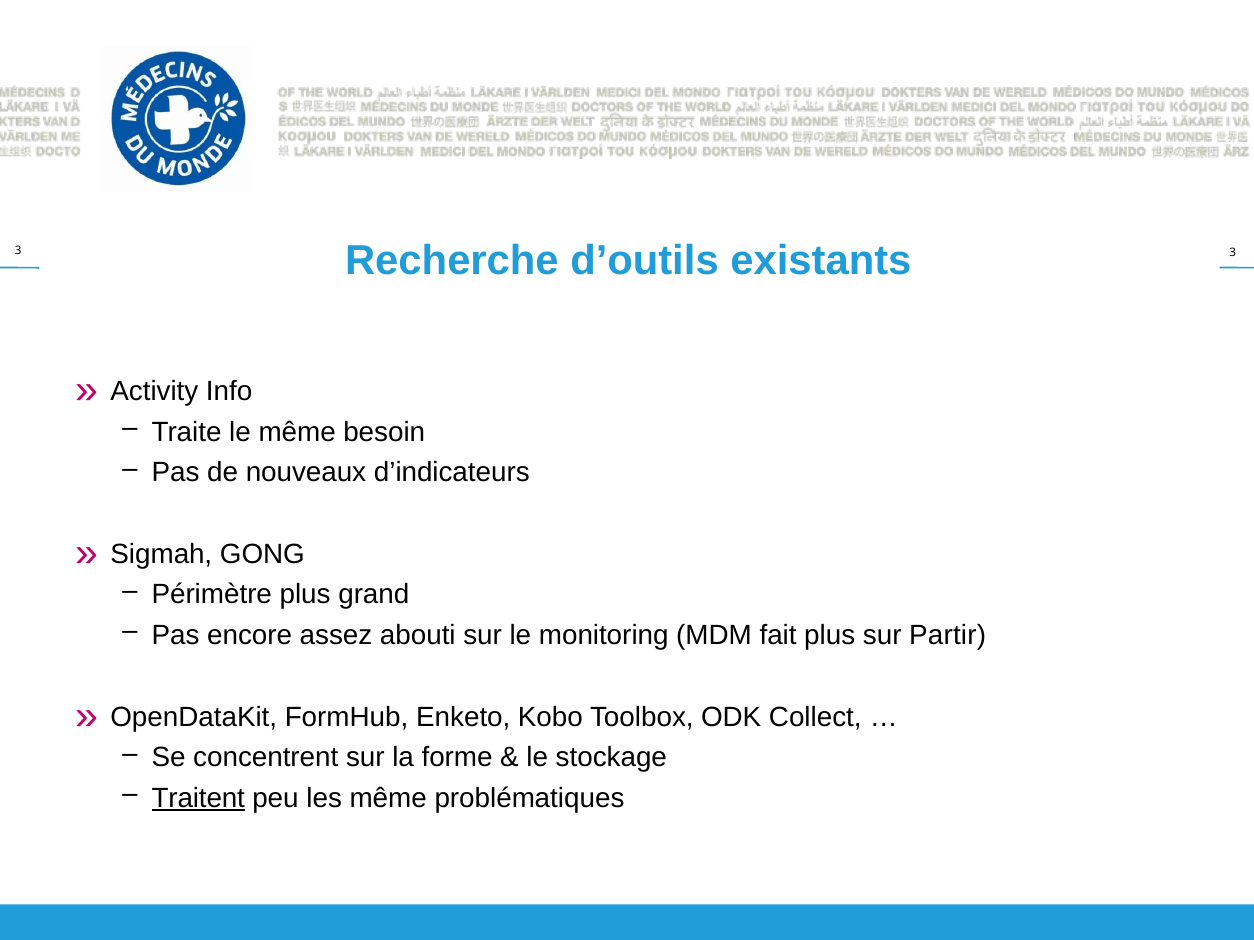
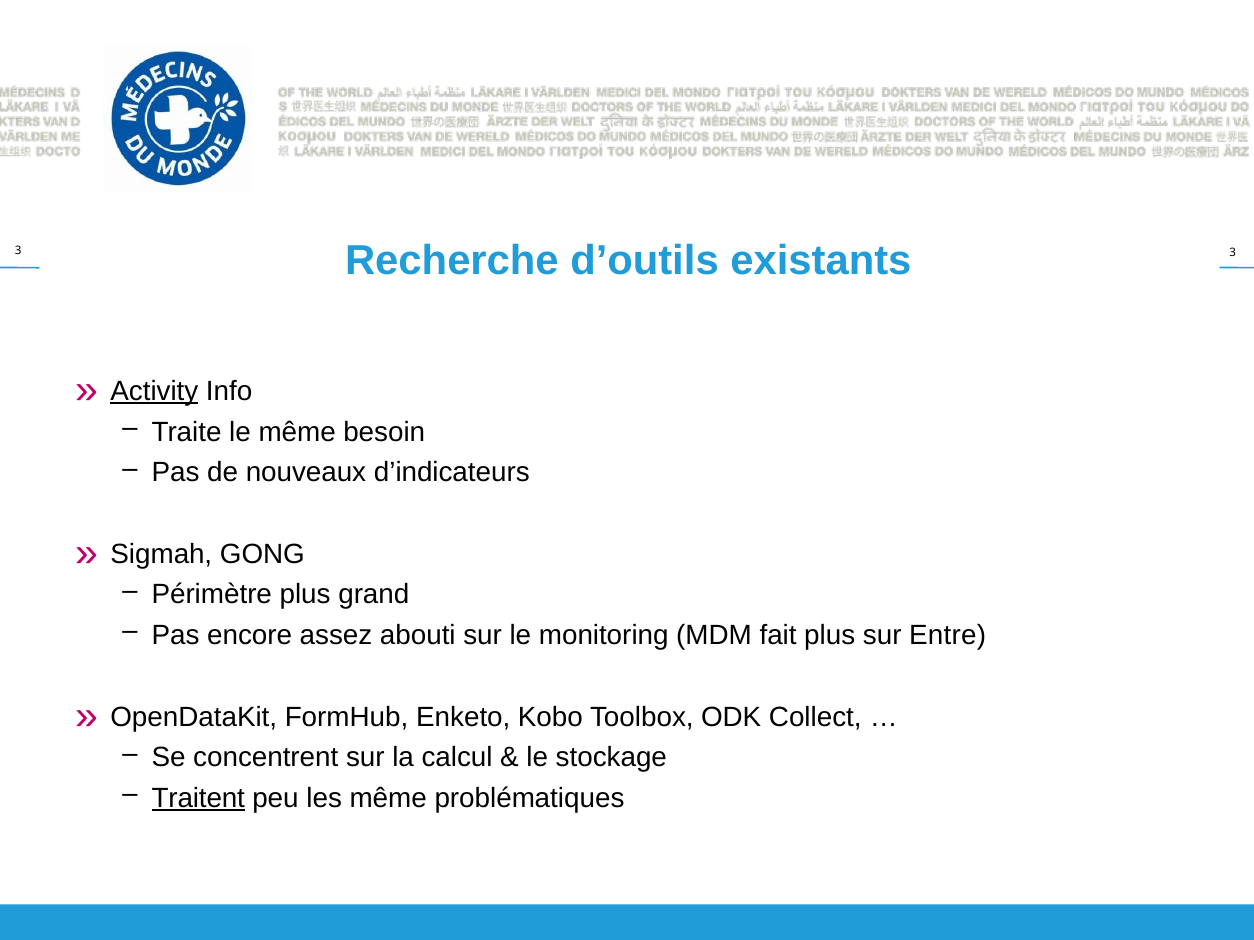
Activity underline: none -> present (154, 391)
Partir: Partir -> Entre (948, 636)
forme: forme -> calcul (457, 758)
